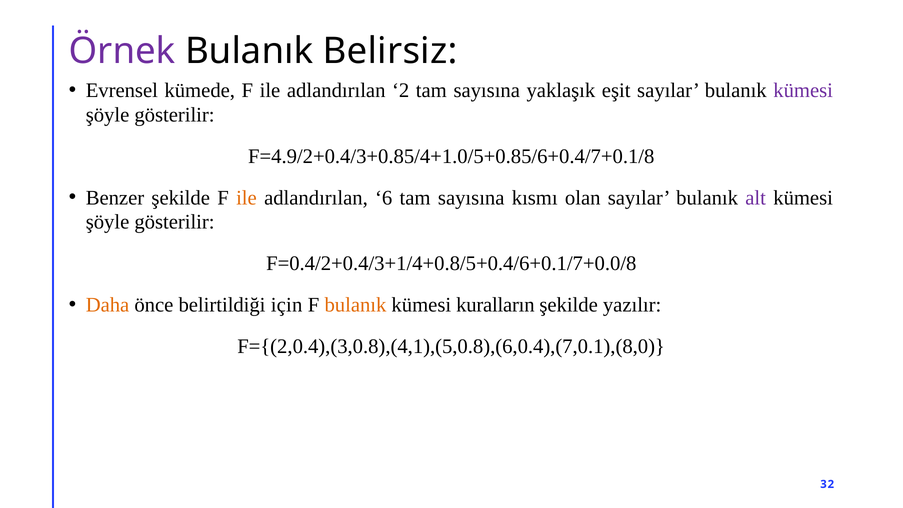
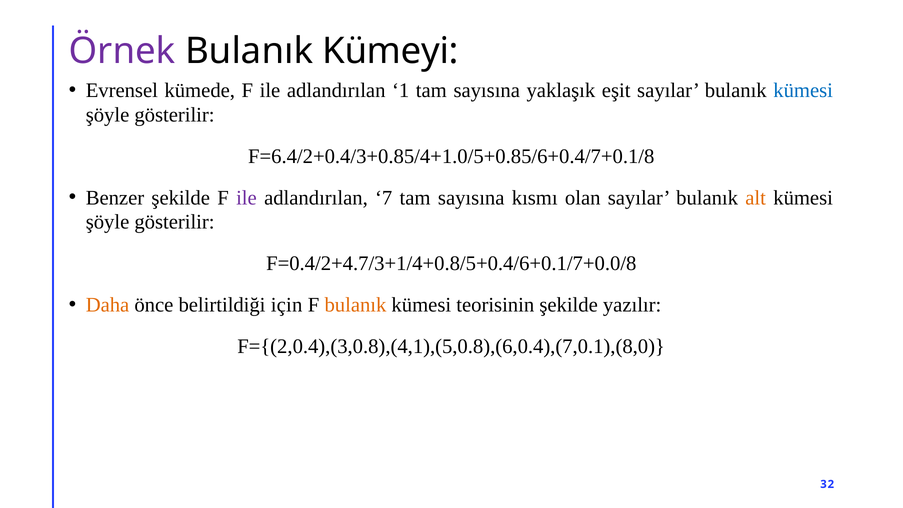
Belirsiz: Belirsiz -> Kümeyi (390, 51)
2: 2 -> 1 (401, 90)
kümesi colour: purple -> blue (803, 90)
F=4.9/2+0.4/3+0.85/4+1.0/5+0.85/6+0.4/7+0.1/8: F=4.9/2+0.4/3+0.85/4+1.0/5+0.85/6+0.4/7+0.1/8 -> F=6.4/2+0.4/3+0.85/4+1.0/5+0.85/6+0.4/7+0.1/8 (451, 156)
ile colour: orange -> purple (246, 198)
6: 6 -> 7 (384, 198)
alt colour: purple -> orange (756, 198)
F=0.4/2+0.4/3+1/4+0.8/5+0.4/6+0.1/7+0.0/8: F=0.4/2+0.4/3+1/4+0.8/5+0.4/6+0.1/7+0.0/8 -> F=0.4/2+4.7/3+1/4+0.8/5+0.4/6+0.1/7+0.0/8 (451, 264)
kuralların: kuralların -> teorisinin (495, 305)
